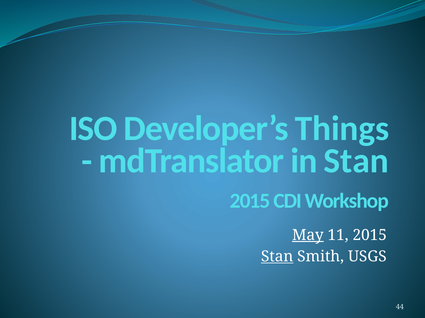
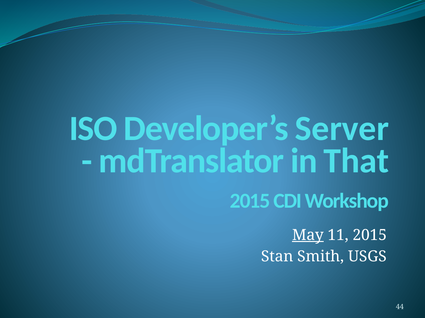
Things: Things -> Server (342, 129)
in Stan: Stan -> That (356, 161)
Stan underline: present -> none (277, 257)
